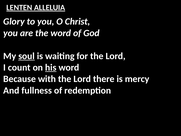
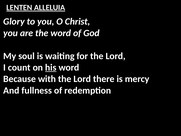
soul underline: present -> none (27, 56)
